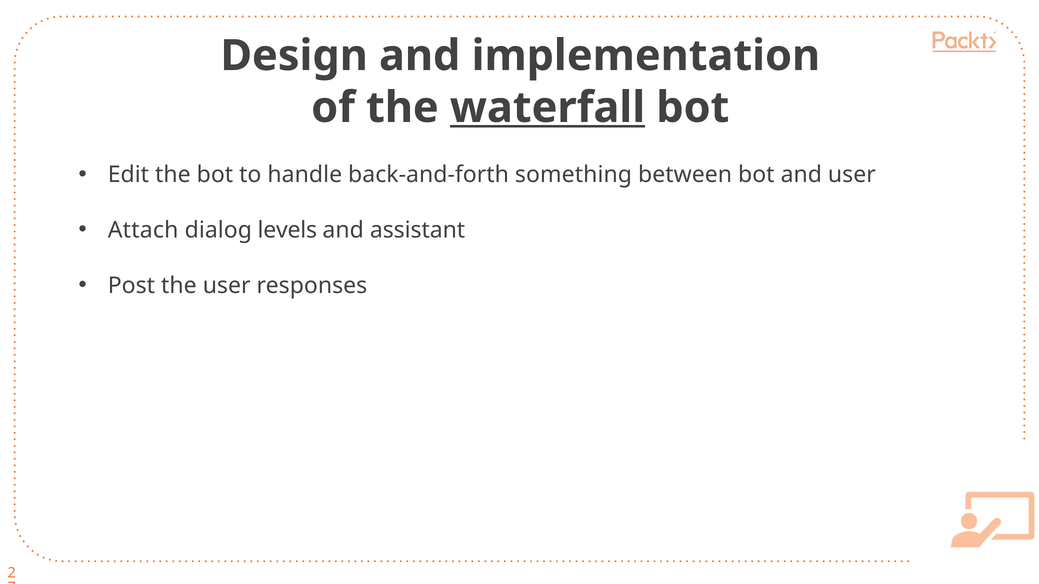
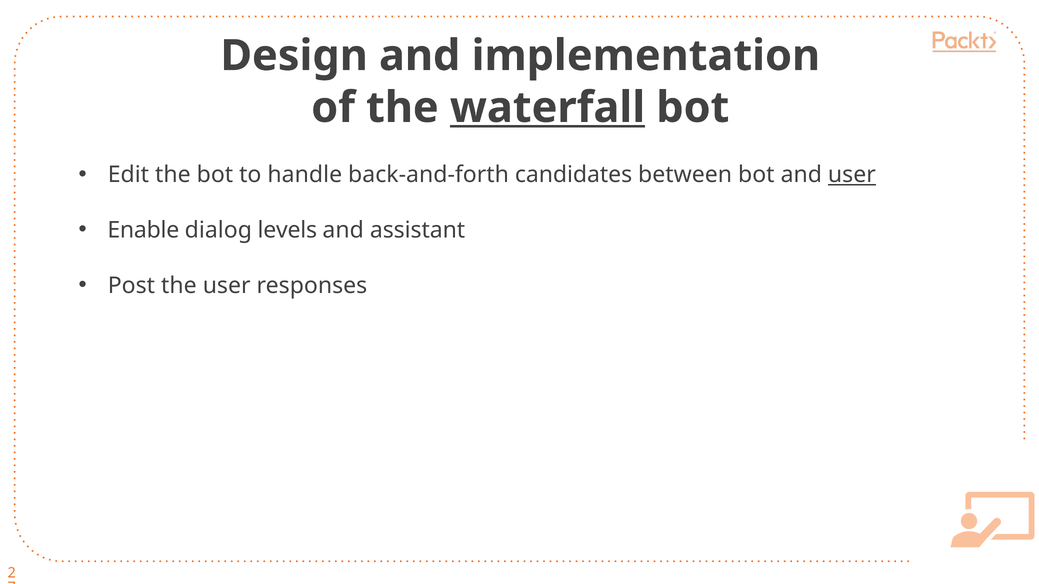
something: something -> candidates (574, 175)
user underline: none -> present (852, 175)
Attach: Attach -> Enable (143, 230)
